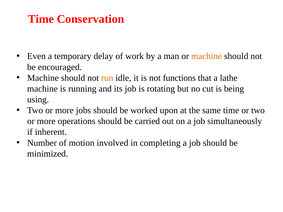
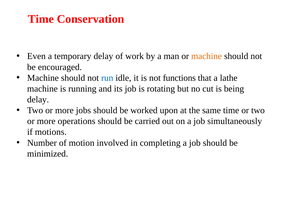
run colour: orange -> blue (107, 78)
using: using -> delay (38, 100)
inherent: inherent -> motions (51, 132)
